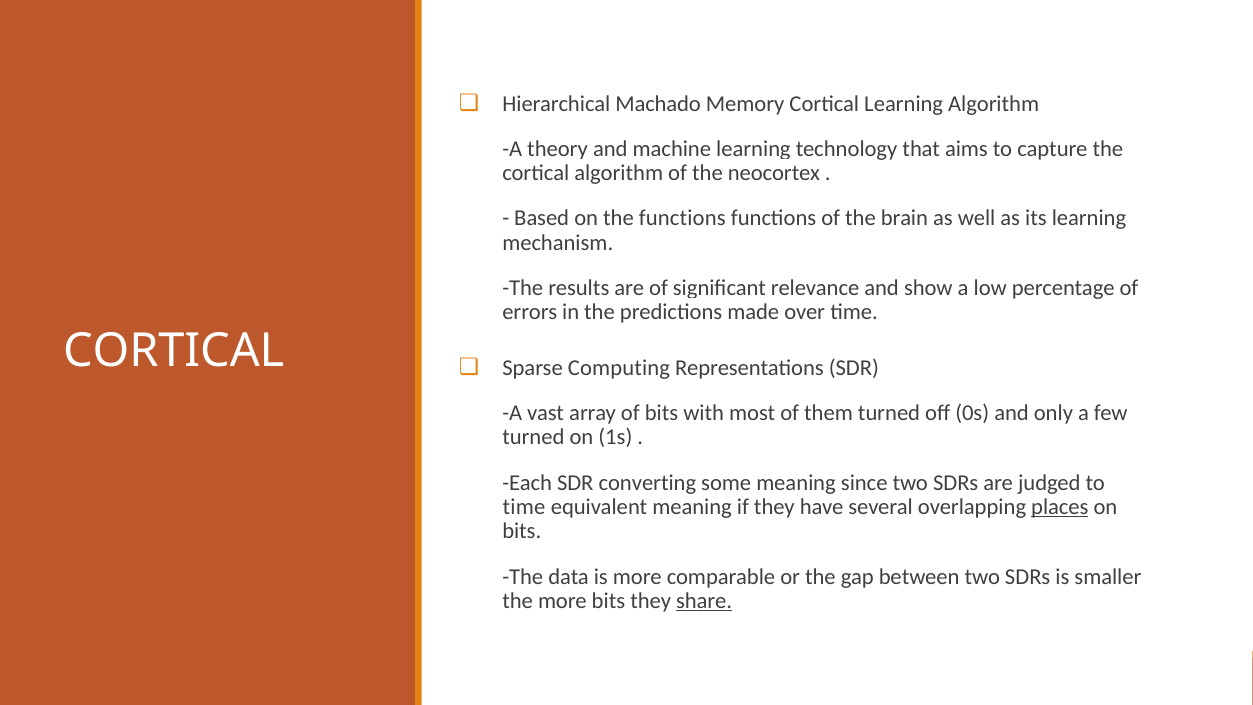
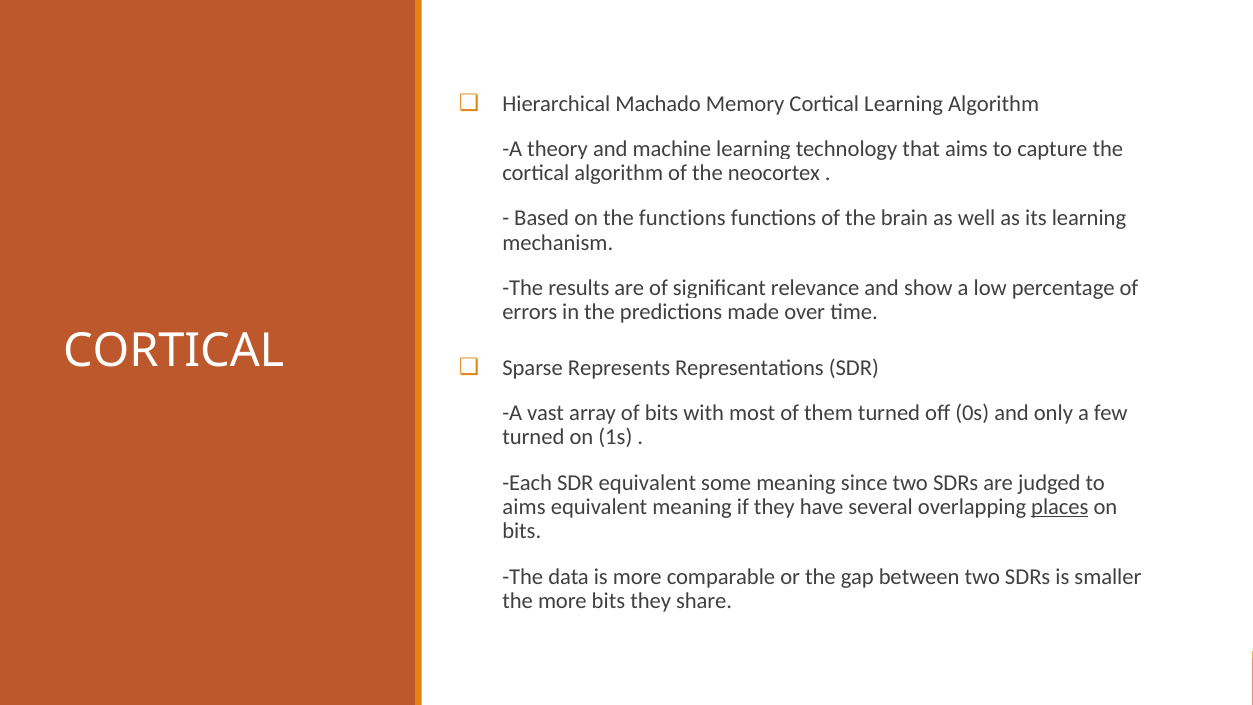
Computing: Computing -> Represents (619, 368)
SDR converting: converting -> equivalent (647, 483)
time: time -> aims (524, 507)
share underline: present -> none (704, 601)
